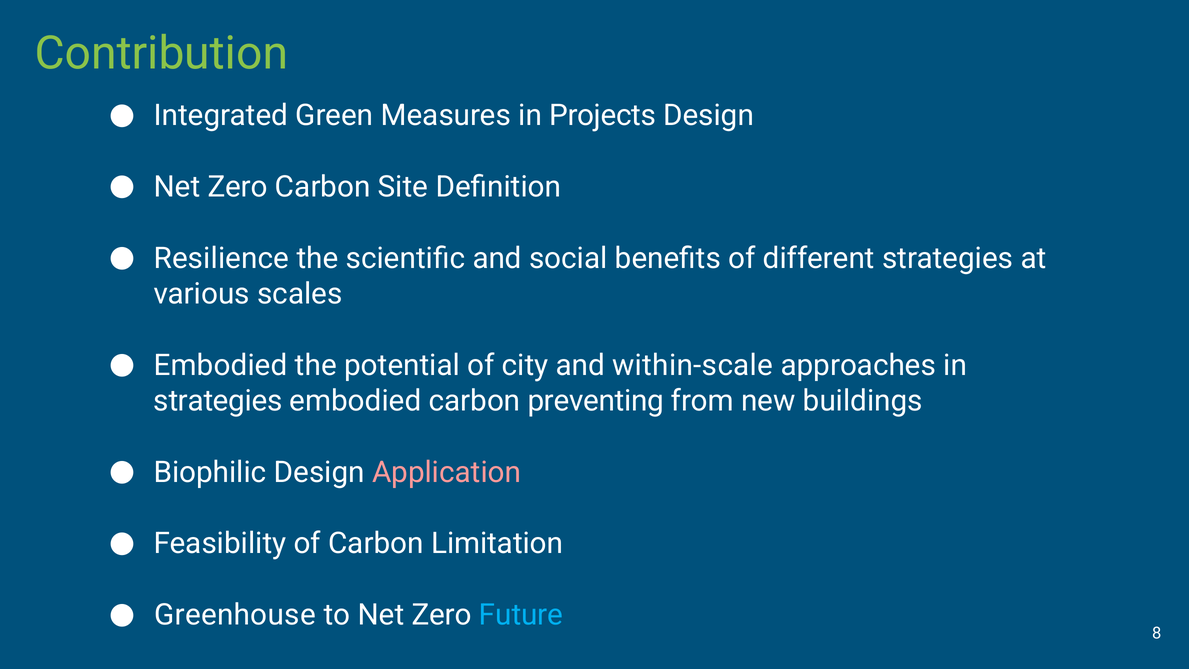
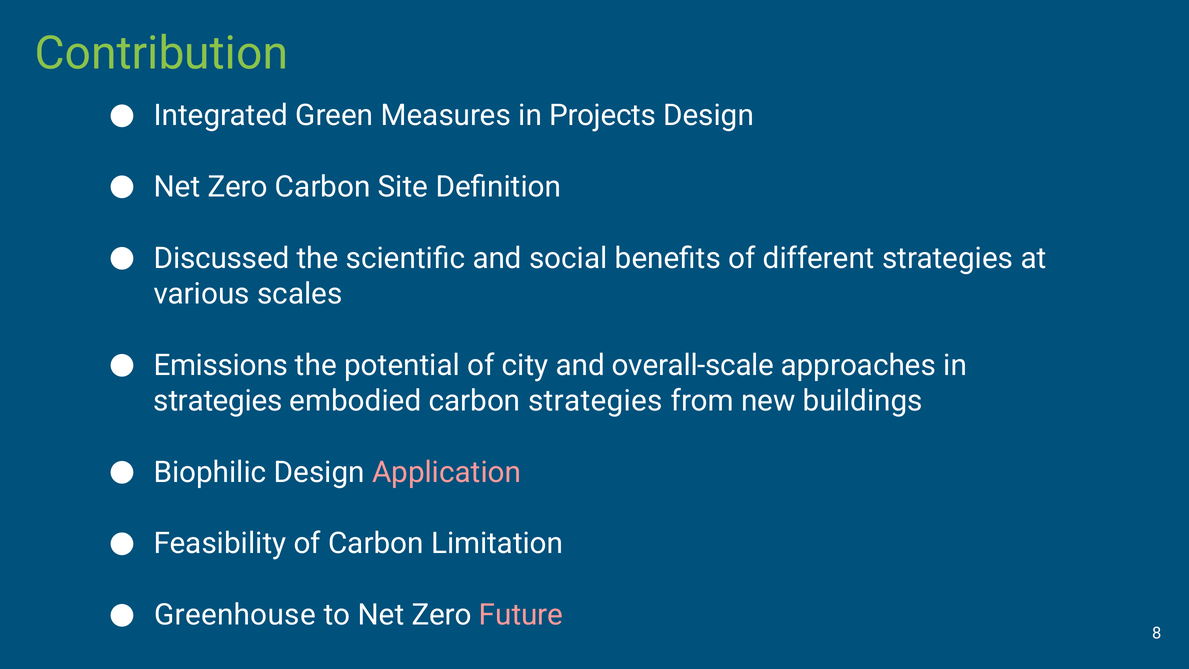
Resilience: Resilience -> Discussed (222, 258)
Embodied: Embodied -> Emissions (221, 365)
within-scale: within-scale -> overall-scale (693, 365)
carbon preventing: preventing -> strategies (595, 401)
Future colour: light blue -> pink (521, 615)
